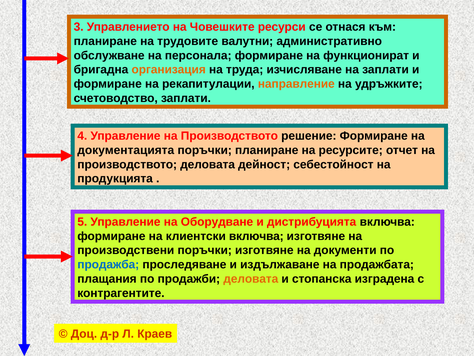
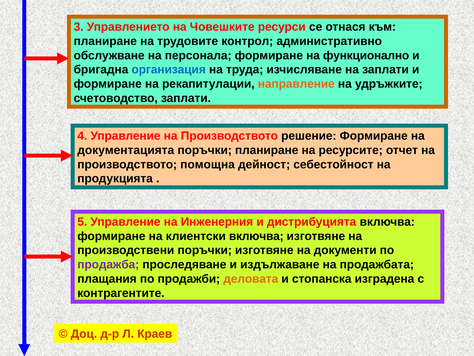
валутни: валутни -> контрол (247, 41)
функционират: функционират -> функционално (366, 55)
организация colour: orange -> blue (169, 70)
производството деловата: деловата -> помощна (208, 164)
Оборудване: Оборудване -> Инженерния (217, 222)
продажба colour: blue -> purple (108, 264)
